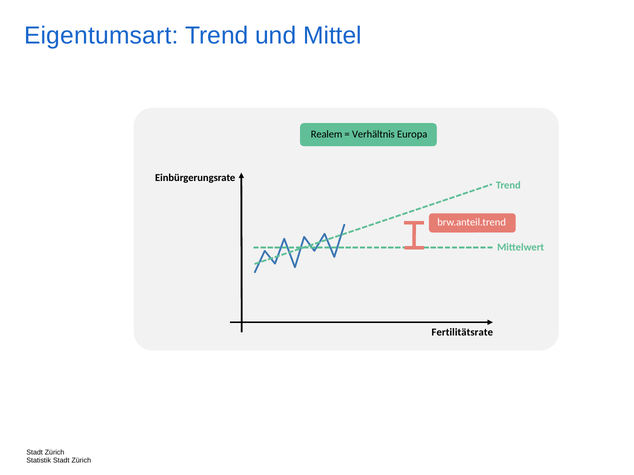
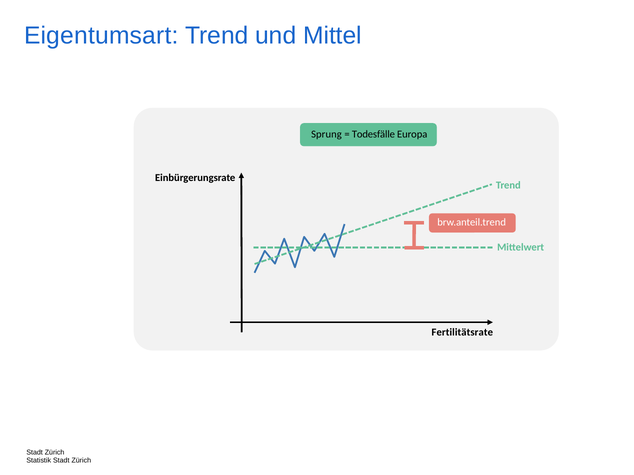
Realem: Realem -> Sprung (326, 135)
Verhältnis: Verhältnis -> Todesfälle (373, 135)
